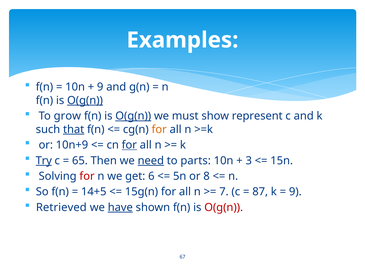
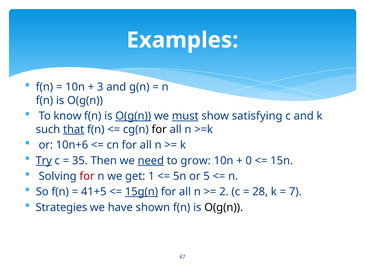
9: 9 -> 3 (100, 87)
O(g(n underline: present -> none (85, 100)
grow: grow -> know (67, 116)
must underline: none -> present (185, 116)
represent: represent -> satisfying (257, 116)
for colour: orange -> black (159, 129)
10n+9: 10n+9 -> 10n+6 (72, 145)
for underline: present -> none (129, 145)
65: 65 -> 35 (80, 160)
parts: parts -> grow (196, 160)
3: 3 -> 0 (249, 160)
6: 6 -> 1 (151, 176)
8: 8 -> 5 (207, 176)
14+5: 14+5 -> 41+5 (94, 192)
15g(n underline: none -> present (142, 192)
7: 7 -> 2 (224, 192)
87: 87 -> 28 (260, 192)
9: 9 -> 7 (295, 192)
Retrieved: Retrieved -> Strategies (61, 207)
have underline: present -> none (120, 207)
O(g(n colour: red -> black (224, 207)
